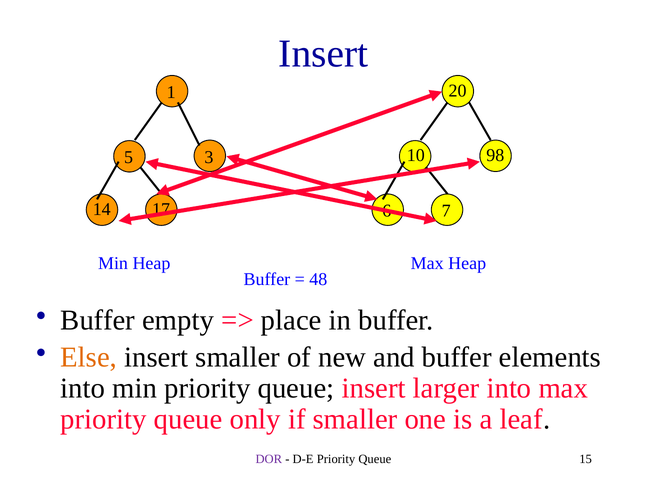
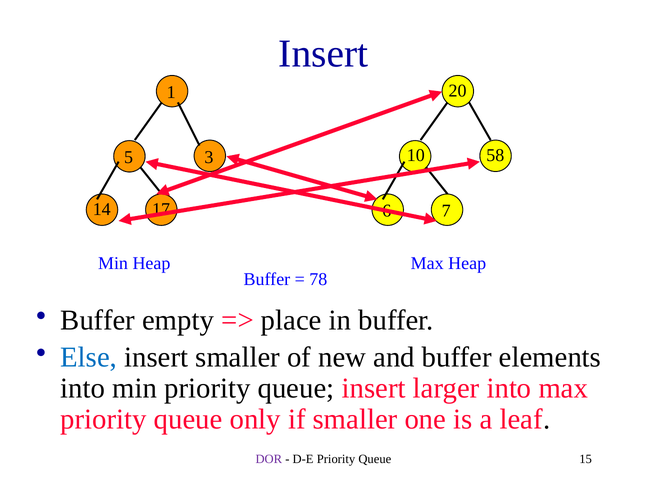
98: 98 -> 58 (495, 155)
48: 48 -> 78 (318, 279)
Else colour: orange -> blue (89, 357)
